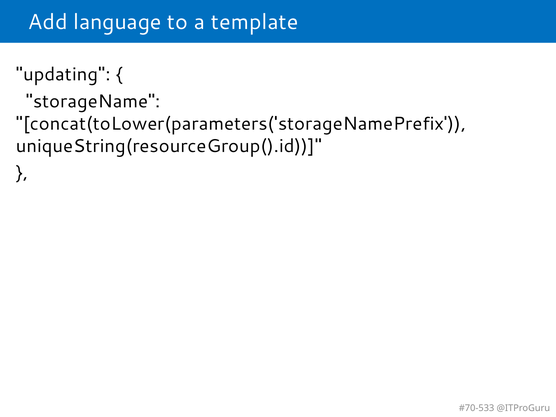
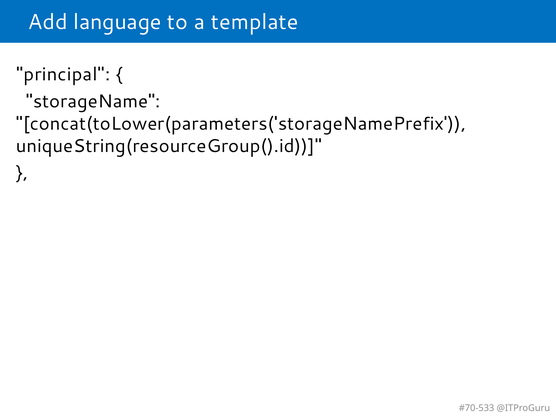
updating: updating -> principal (63, 75)
